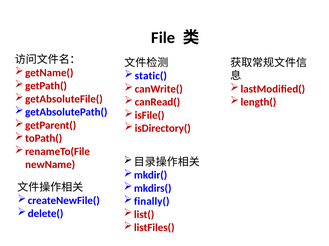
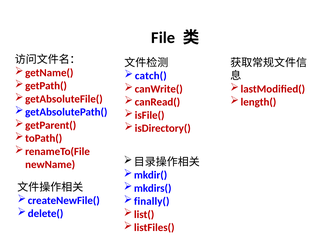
static(: static( -> catch( (151, 76)
